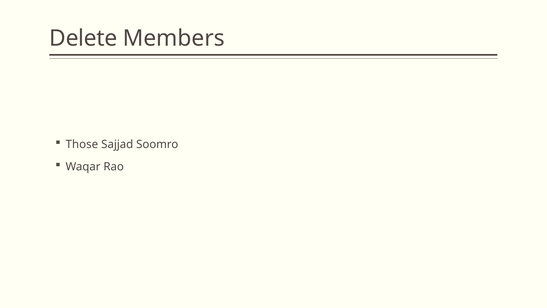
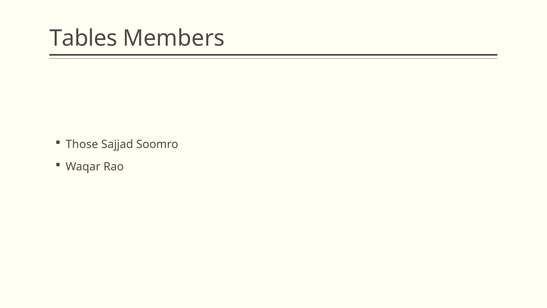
Delete: Delete -> Tables (83, 38)
